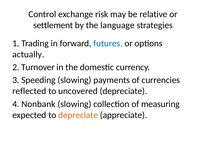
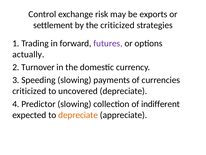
relative: relative -> exports (153, 14)
the language: language -> criticized (117, 25)
futures colour: blue -> purple (108, 43)
reflected: reflected -> criticized (29, 91)
Nonbank: Nonbank -> Predictor (38, 104)
measuring: measuring -> indifferent (161, 104)
